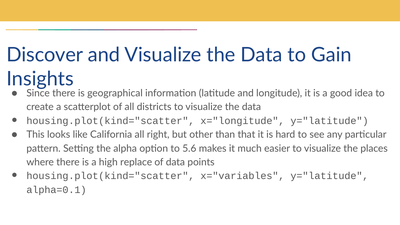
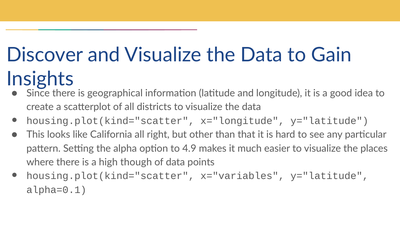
5.6: 5.6 -> 4.9 (189, 148)
replace: replace -> though (136, 162)
